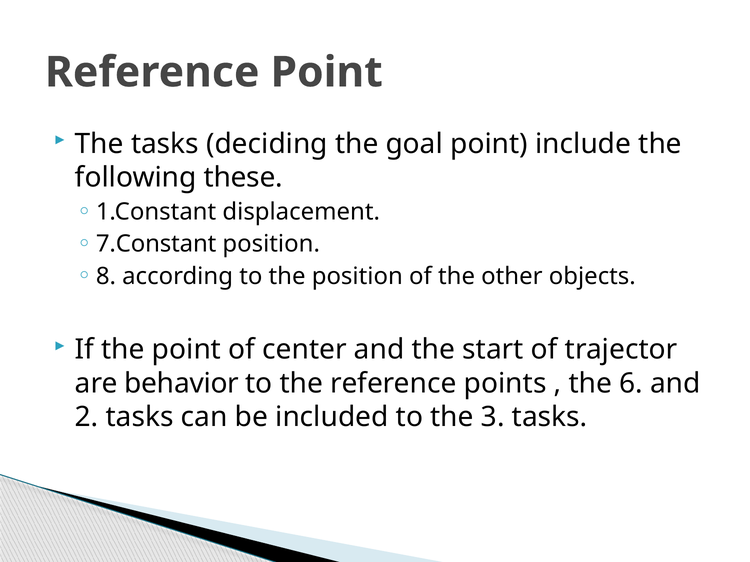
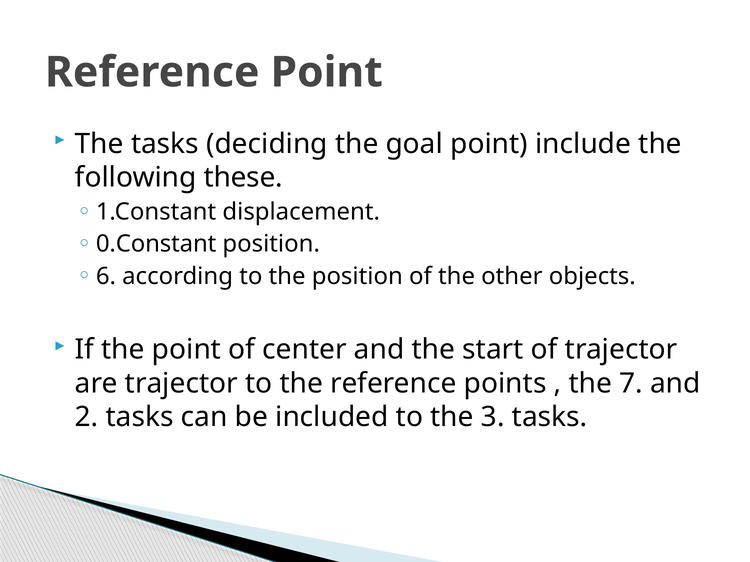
7.Constant: 7.Constant -> 0.Constant (156, 244)
8: 8 -> 6 (106, 276)
are behavior: behavior -> trajector (181, 384)
6: 6 -> 7 (631, 384)
